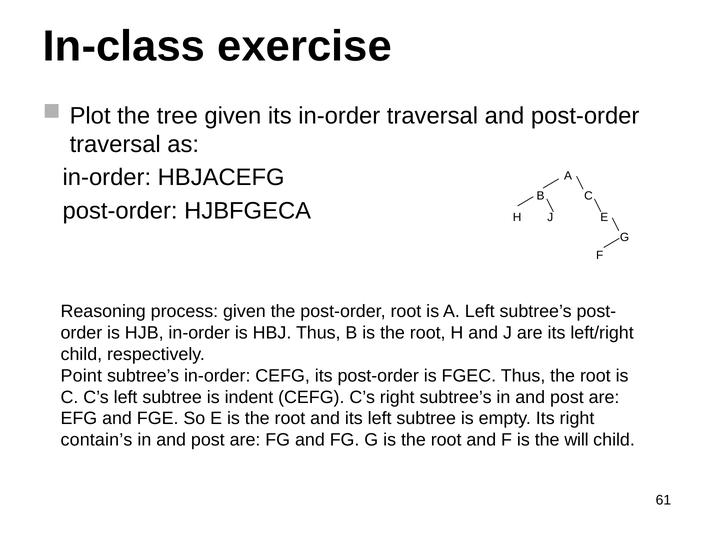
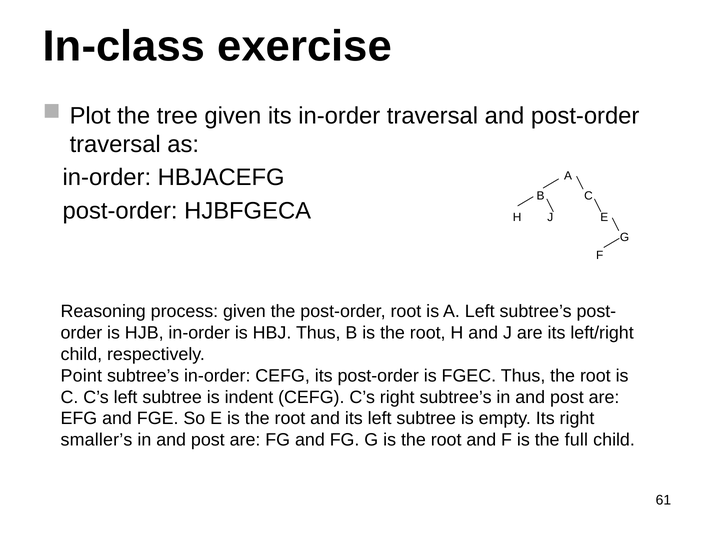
contain’s: contain’s -> smaller’s (96, 440)
will: will -> full (576, 440)
